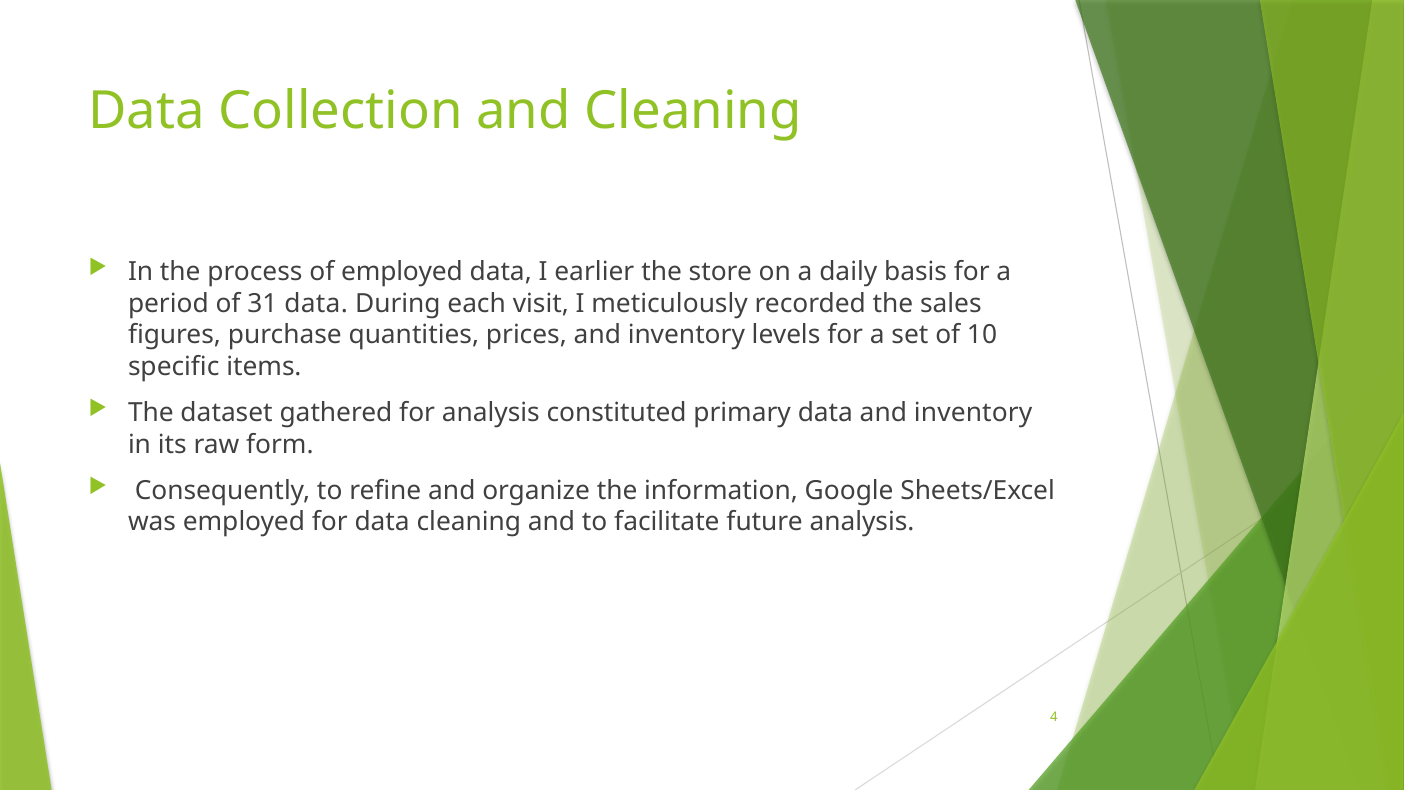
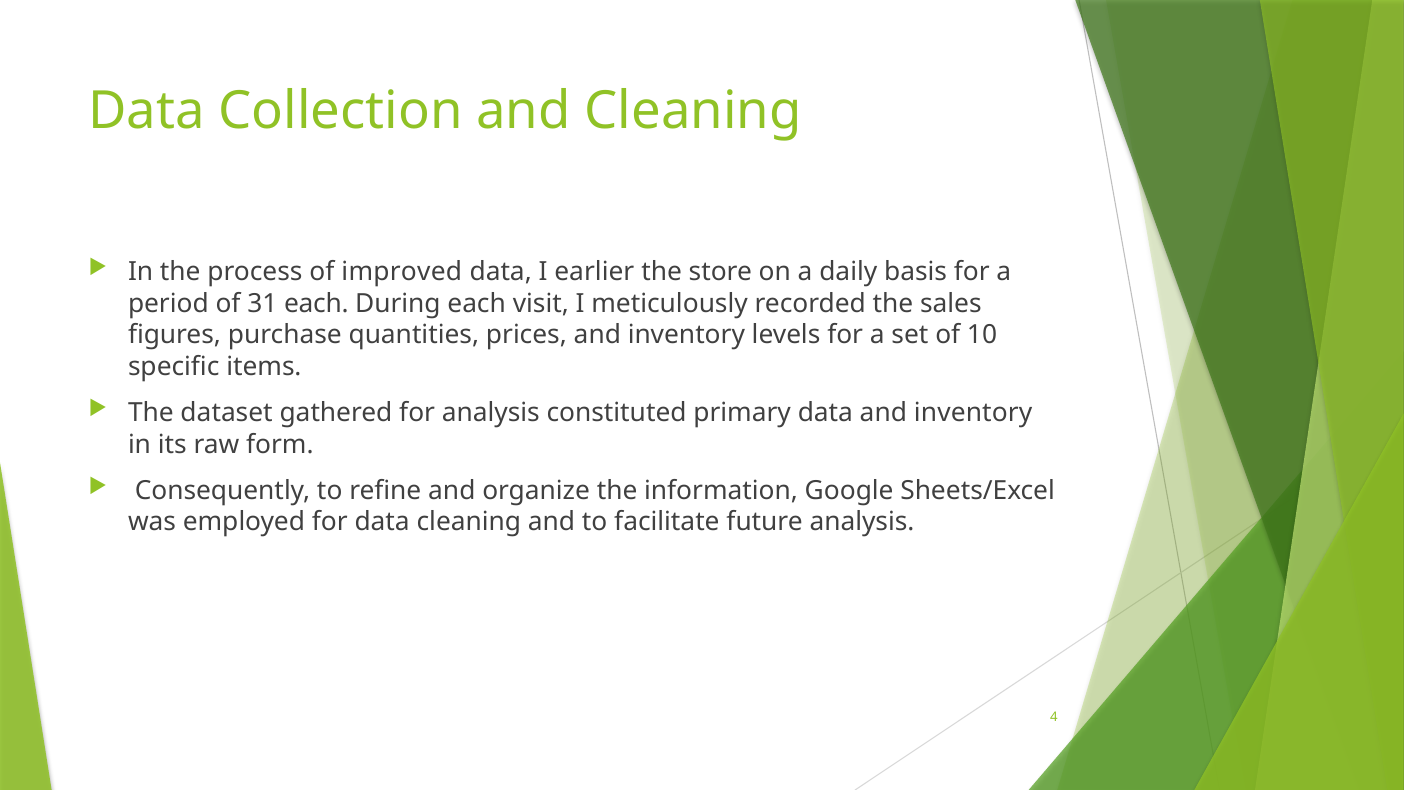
of employed: employed -> improved (402, 272)
31 data: data -> each (316, 303)
